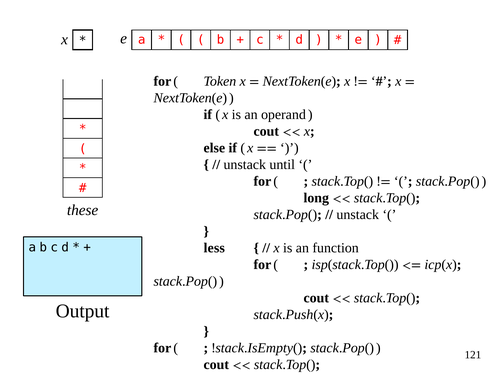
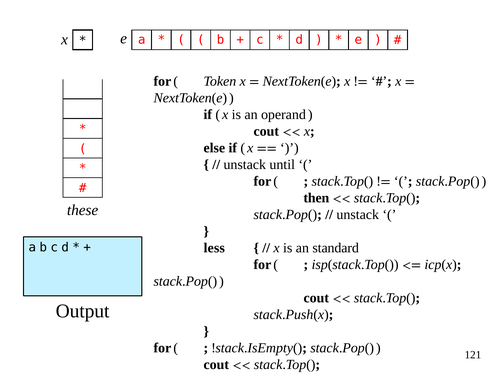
long: long -> then (316, 198)
function: function -> standard (336, 248)
